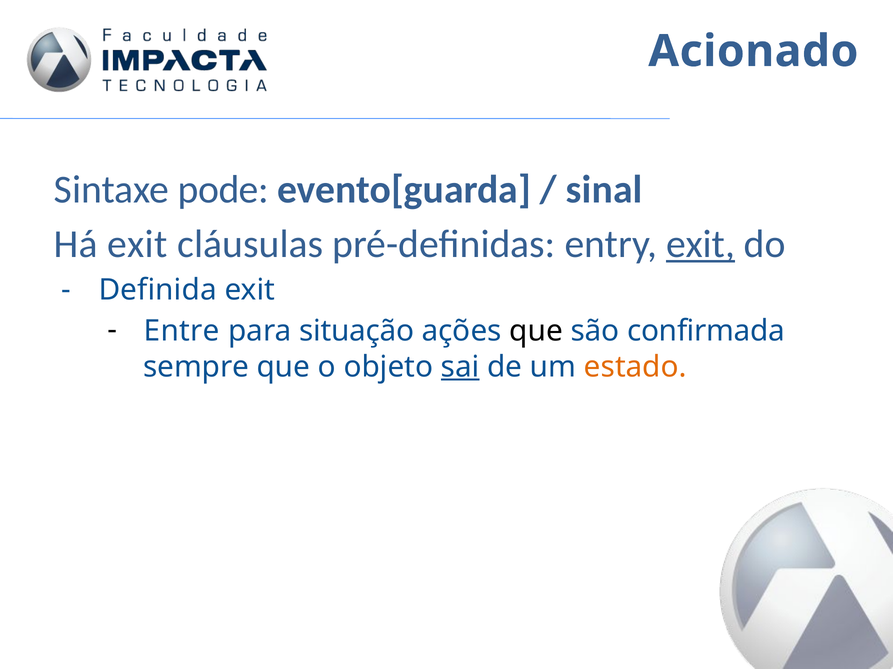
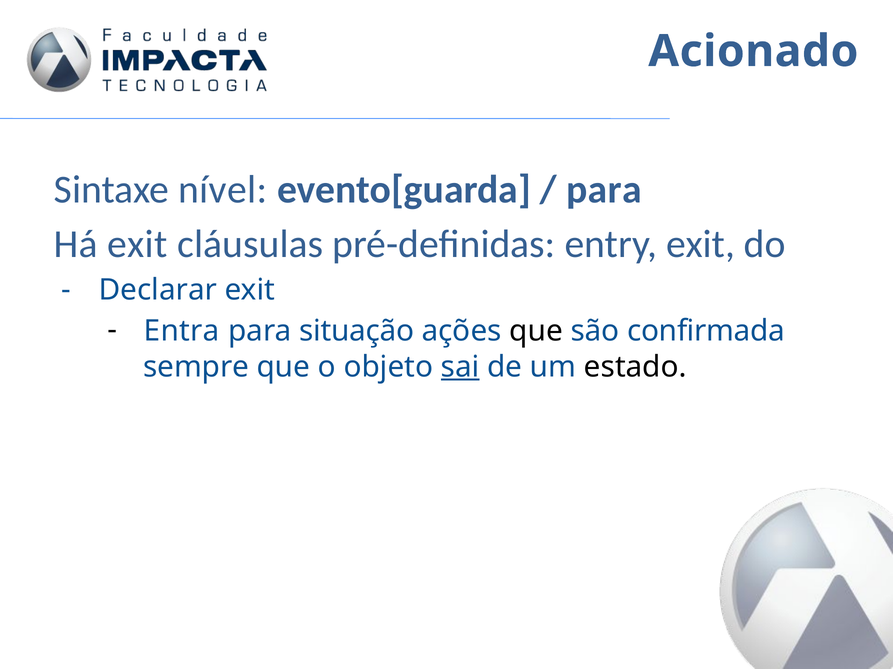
pode: pode -> nível (223, 190)
sinal: sinal -> para (604, 190)
exit underline: present -> none (701, 244)
Definida: Definida -> Declarar (158, 290)
Entre: Entre -> Entra (182, 331)
estado colour: orange -> black (635, 367)
